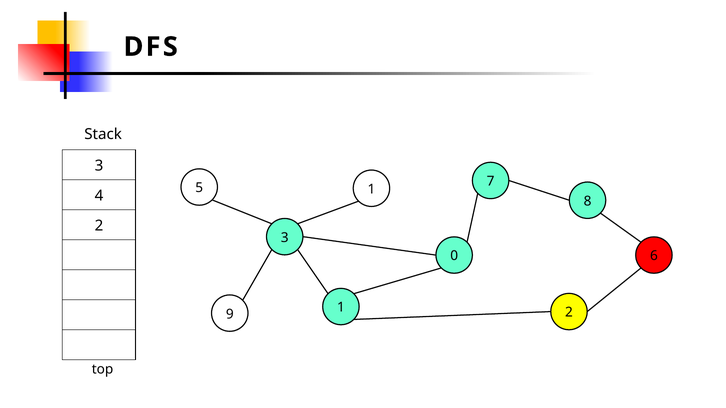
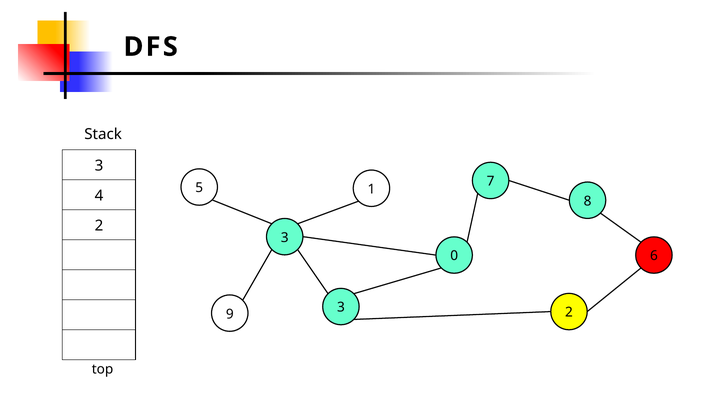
9 1: 1 -> 3 (341, 308)
